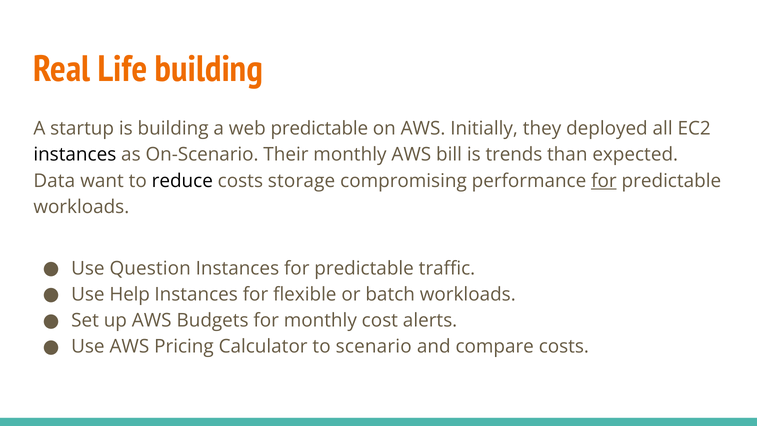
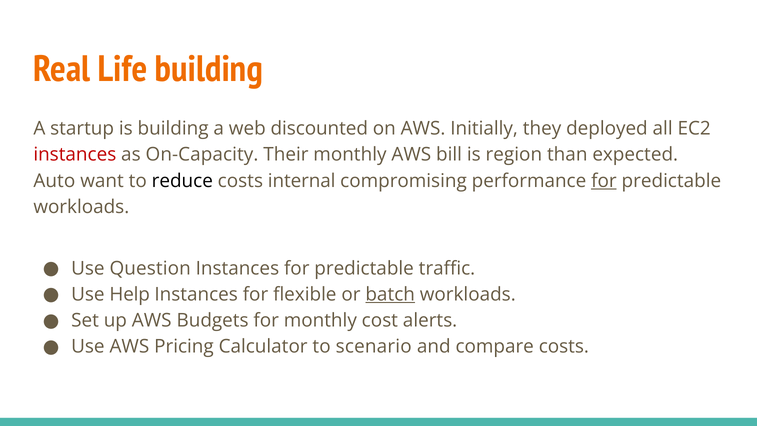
web predictable: predictable -> discounted (319, 128)
instances colour: black -> red (75, 155)
On-Scenario: On-Scenario -> On-Capacity (202, 155)
trends: trends -> region (514, 155)
Data: Data -> Auto (54, 181)
storage: storage -> internal (302, 181)
batch underline: none -> present (390, 294)
